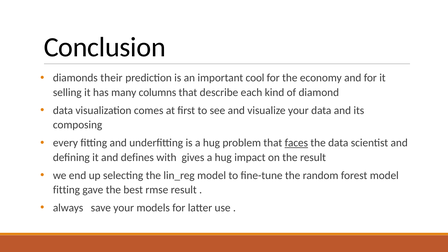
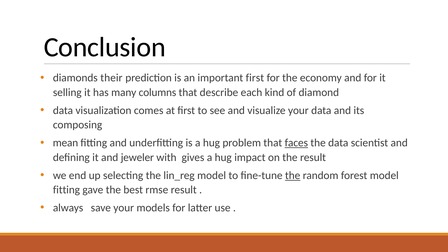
important cool: cool -> first (255, 78)
every: every -> mean (65, 143)
defines: defines -> jeweler (137, 157)
the underline: none -> present (293, 175)
